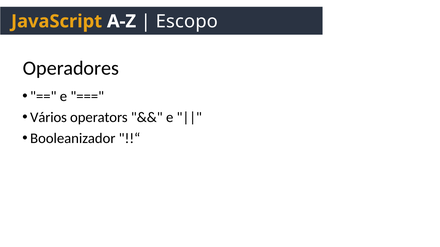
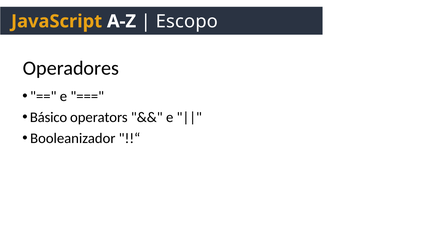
Vários: Vários -> Básico (49, 118)
